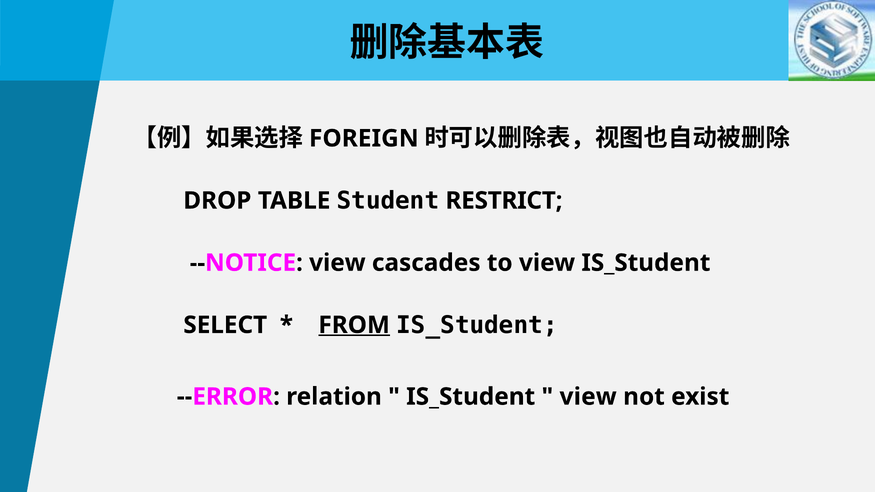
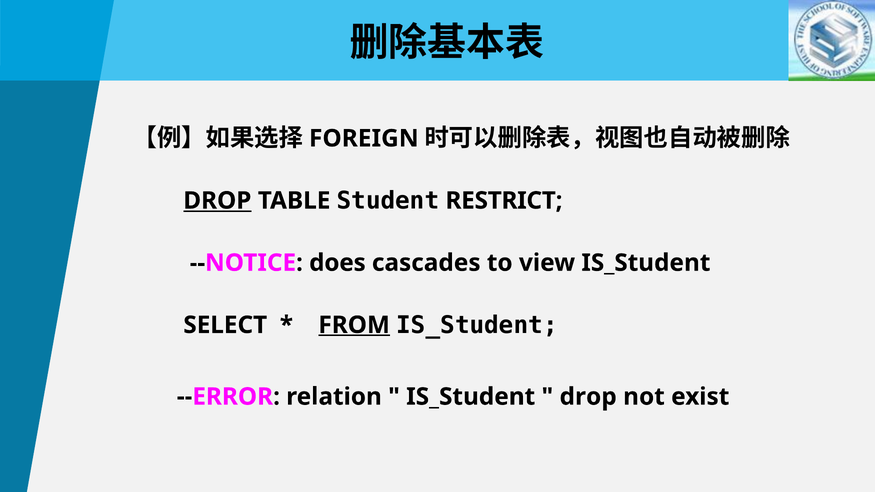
DROP underline: none -> present (217, 201)
--NOTICE view: view -> does (337, 263)
view: view -> drop (588, 397)
